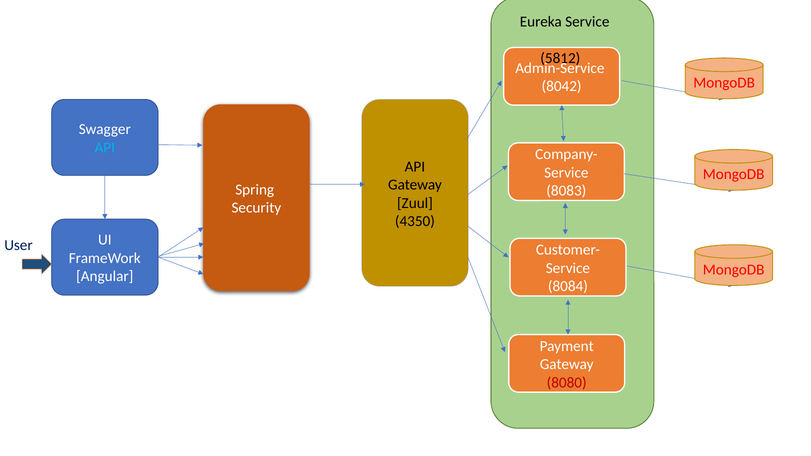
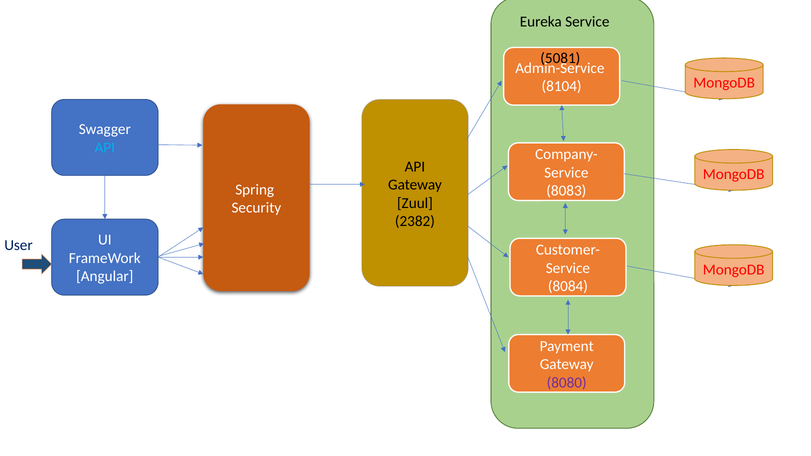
5812: 5812 -> 5081 (560, 58)
8042: 8042 -> 8104 (562, 86)
4350: 4350 -> 2382 (415, 221)
8080 colour: red -> purple (567, 383)
